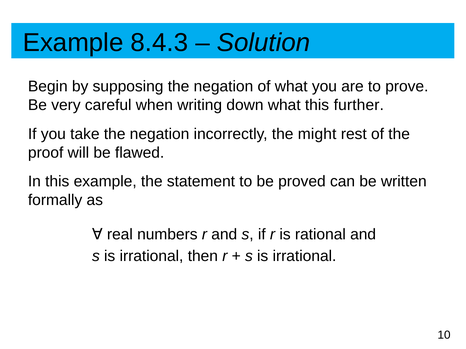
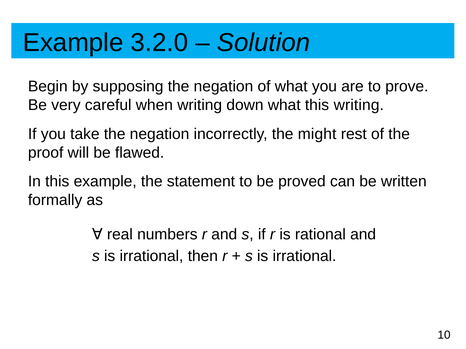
8.4.3: 8.4.3 -> 3.2.0 (159, 43)
this further: further -> writing (359, 105)
